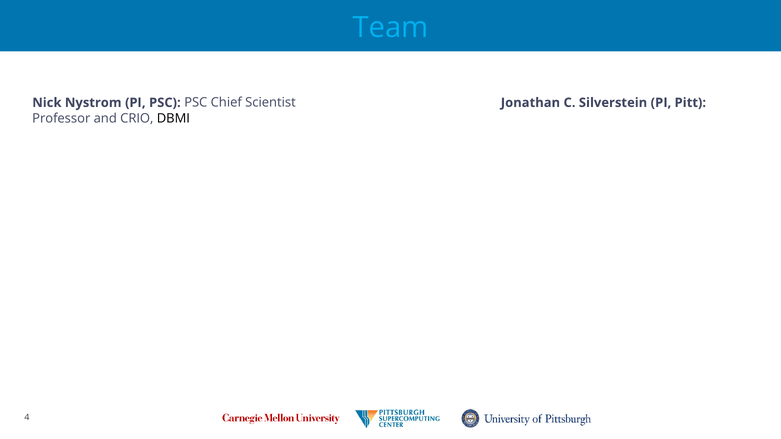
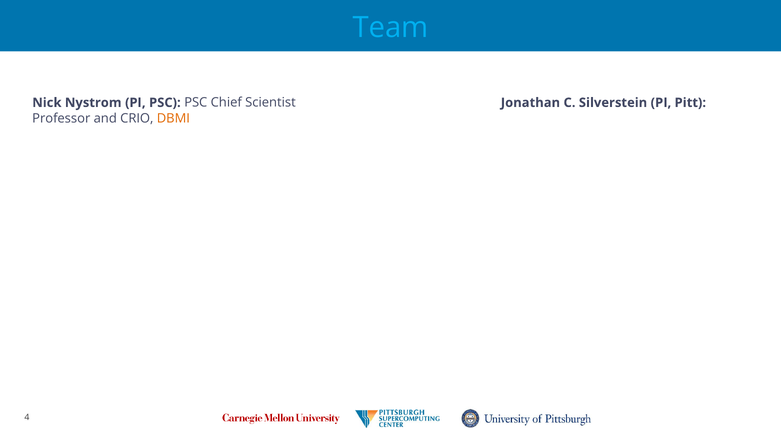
DBMI colour: black -> orange (173, 118)
